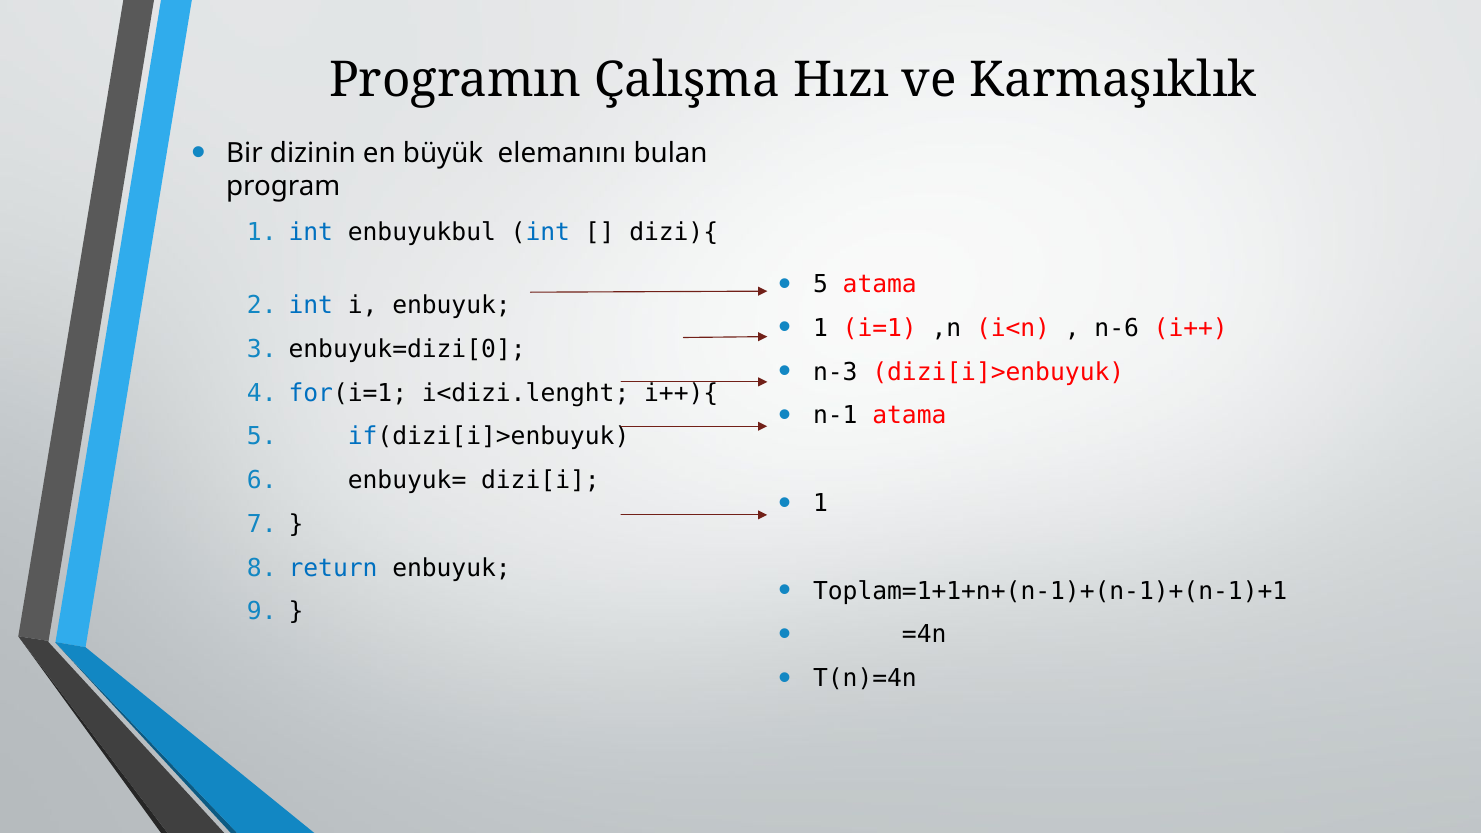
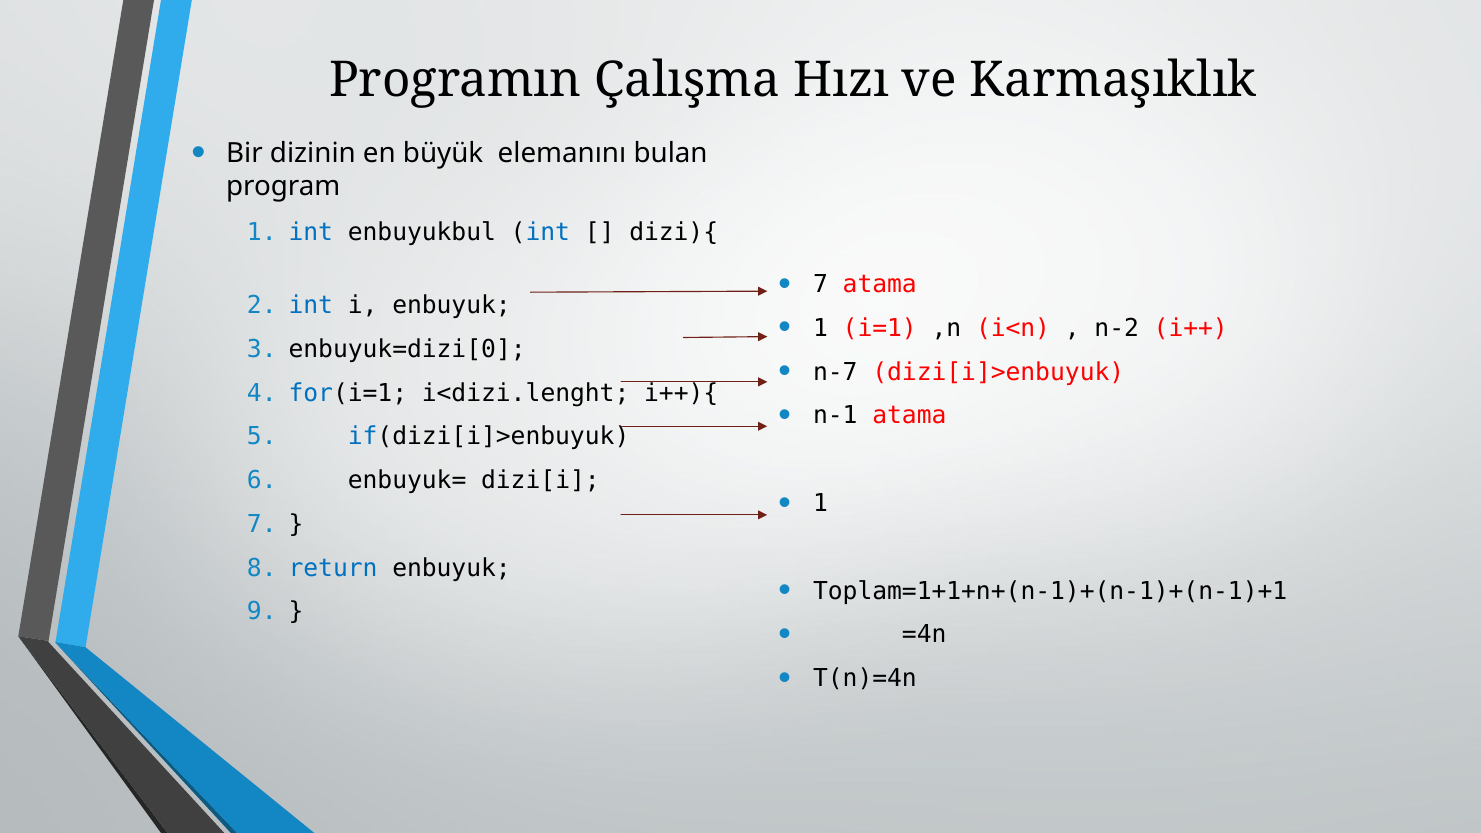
5: 5 -> 7 (821, 285)
n-6: n-6 -> n-2 (1117, 328)
n-3: n-3 -> n-7 (835, 372)
